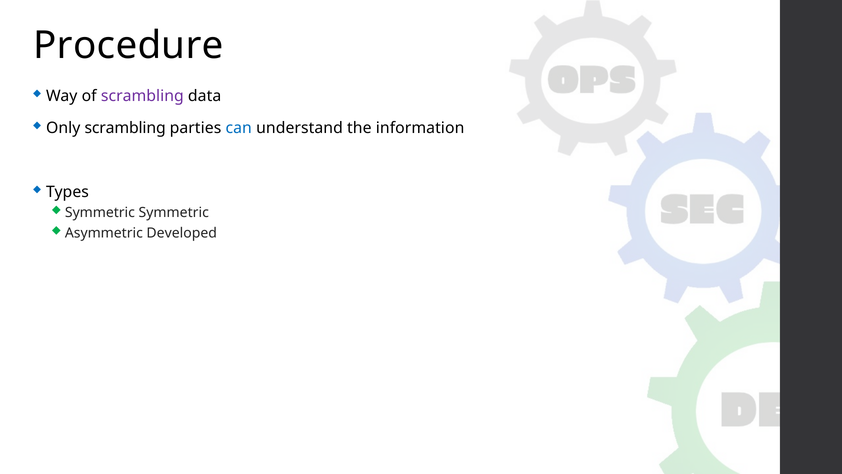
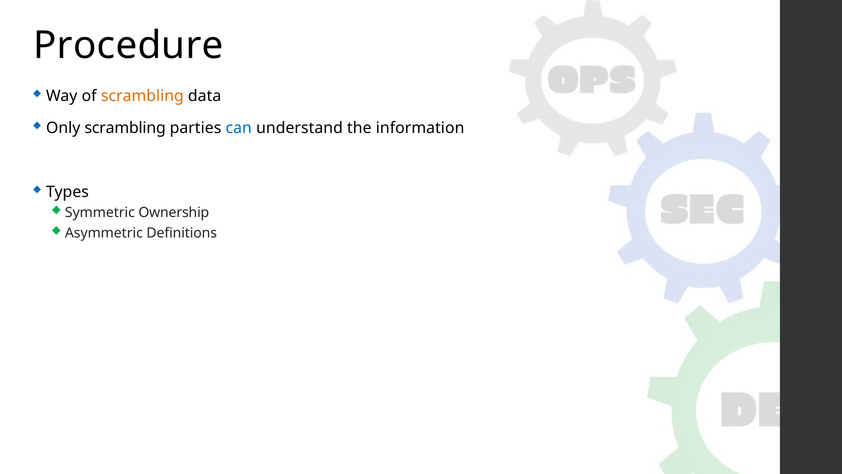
scrambling colour: purple -> orange (142, 96)
Symmetric Symmetric: Symmetric -> Ownership (174, 213)
Developed: Developed -> Definitions (182, 233)
